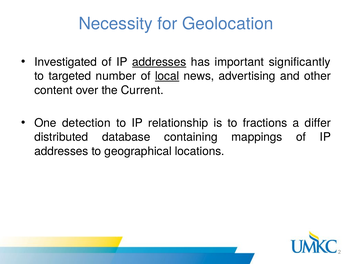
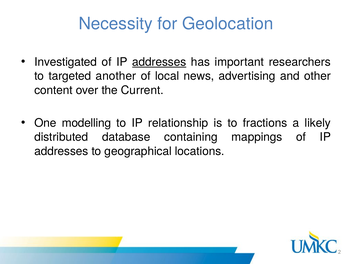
significantly: significantly -> researchers (300, 62)
number: number -> another (116, 76)
local underline: present -> none (167, 76)
detection: detection -> modelling (86, 123)
differ: differ -> likely (318, 123)
